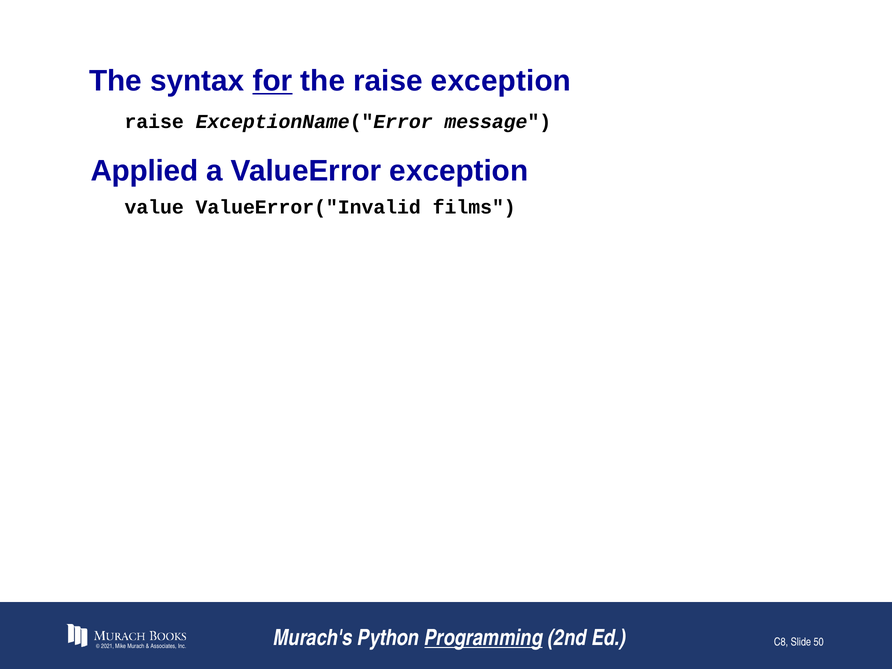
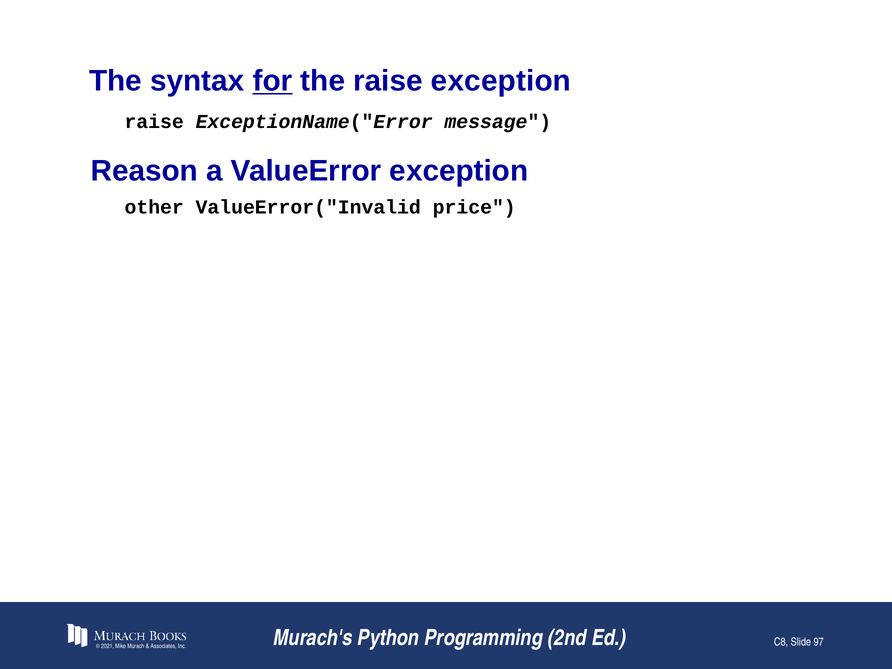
Applied: Applied -> Reason (144, 171)
value: value -> other (154, 207)
films: films -> price (474, 207)
Programming underline: present -> none (484, 638)
50: 50 -> 97 (819, 642)
